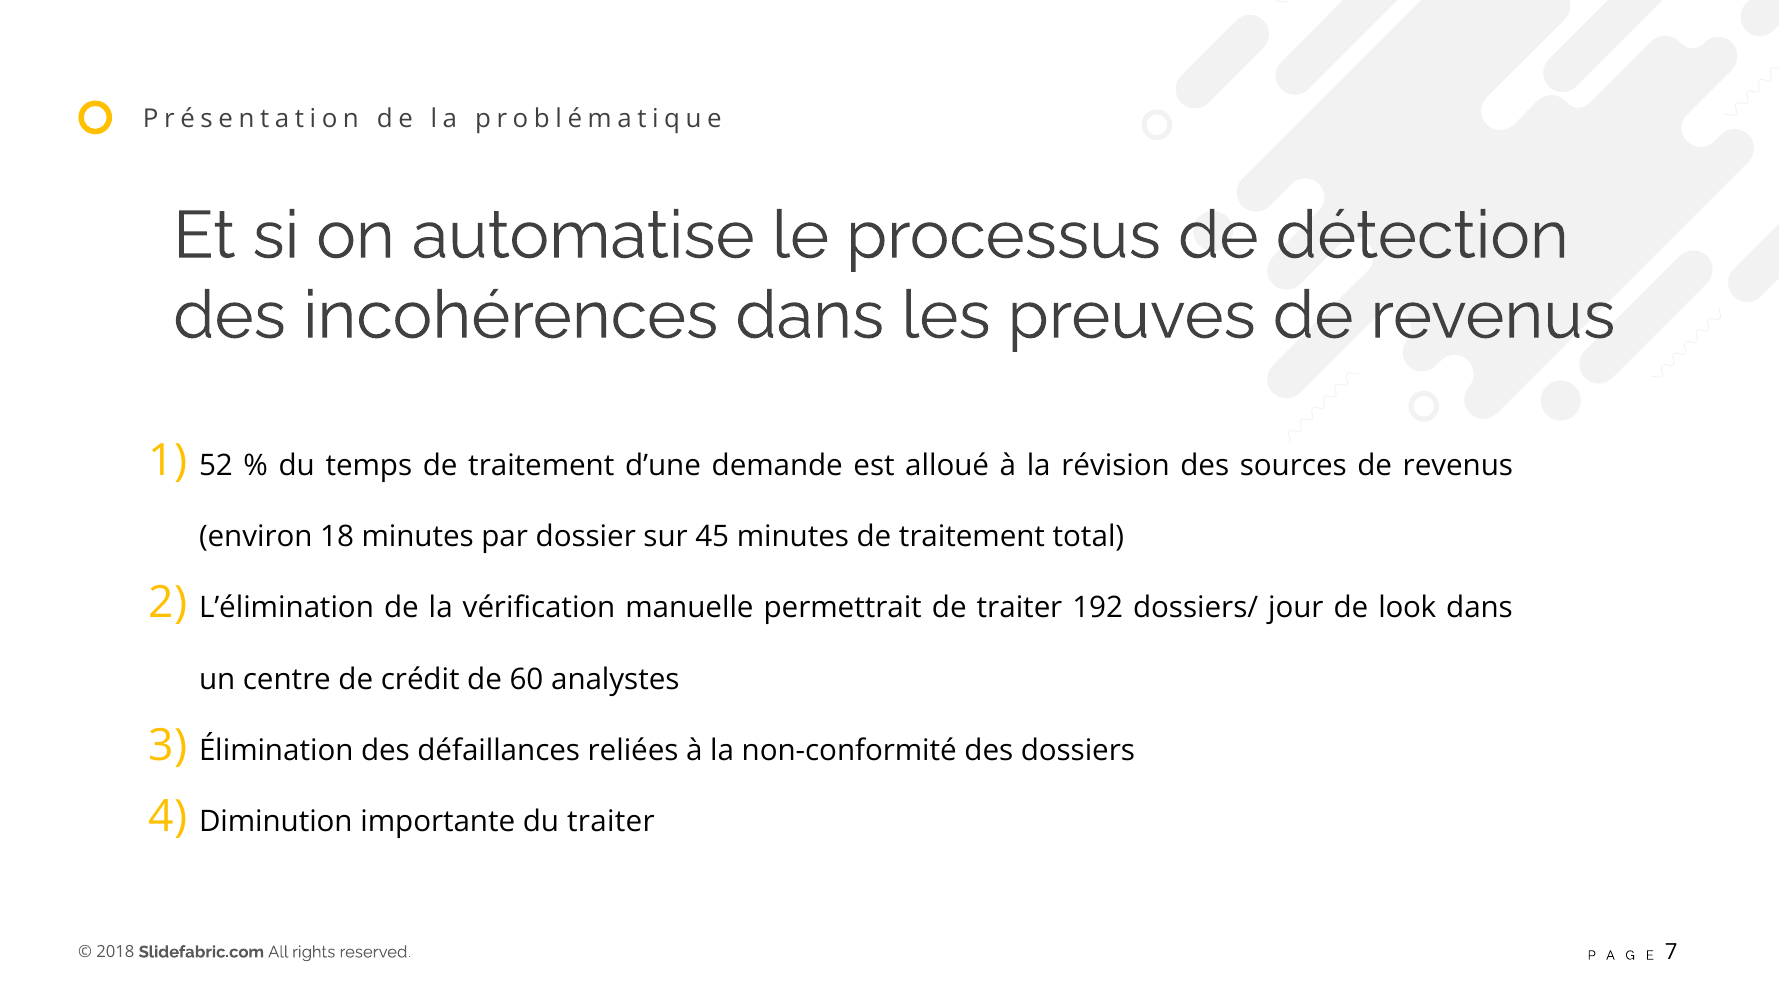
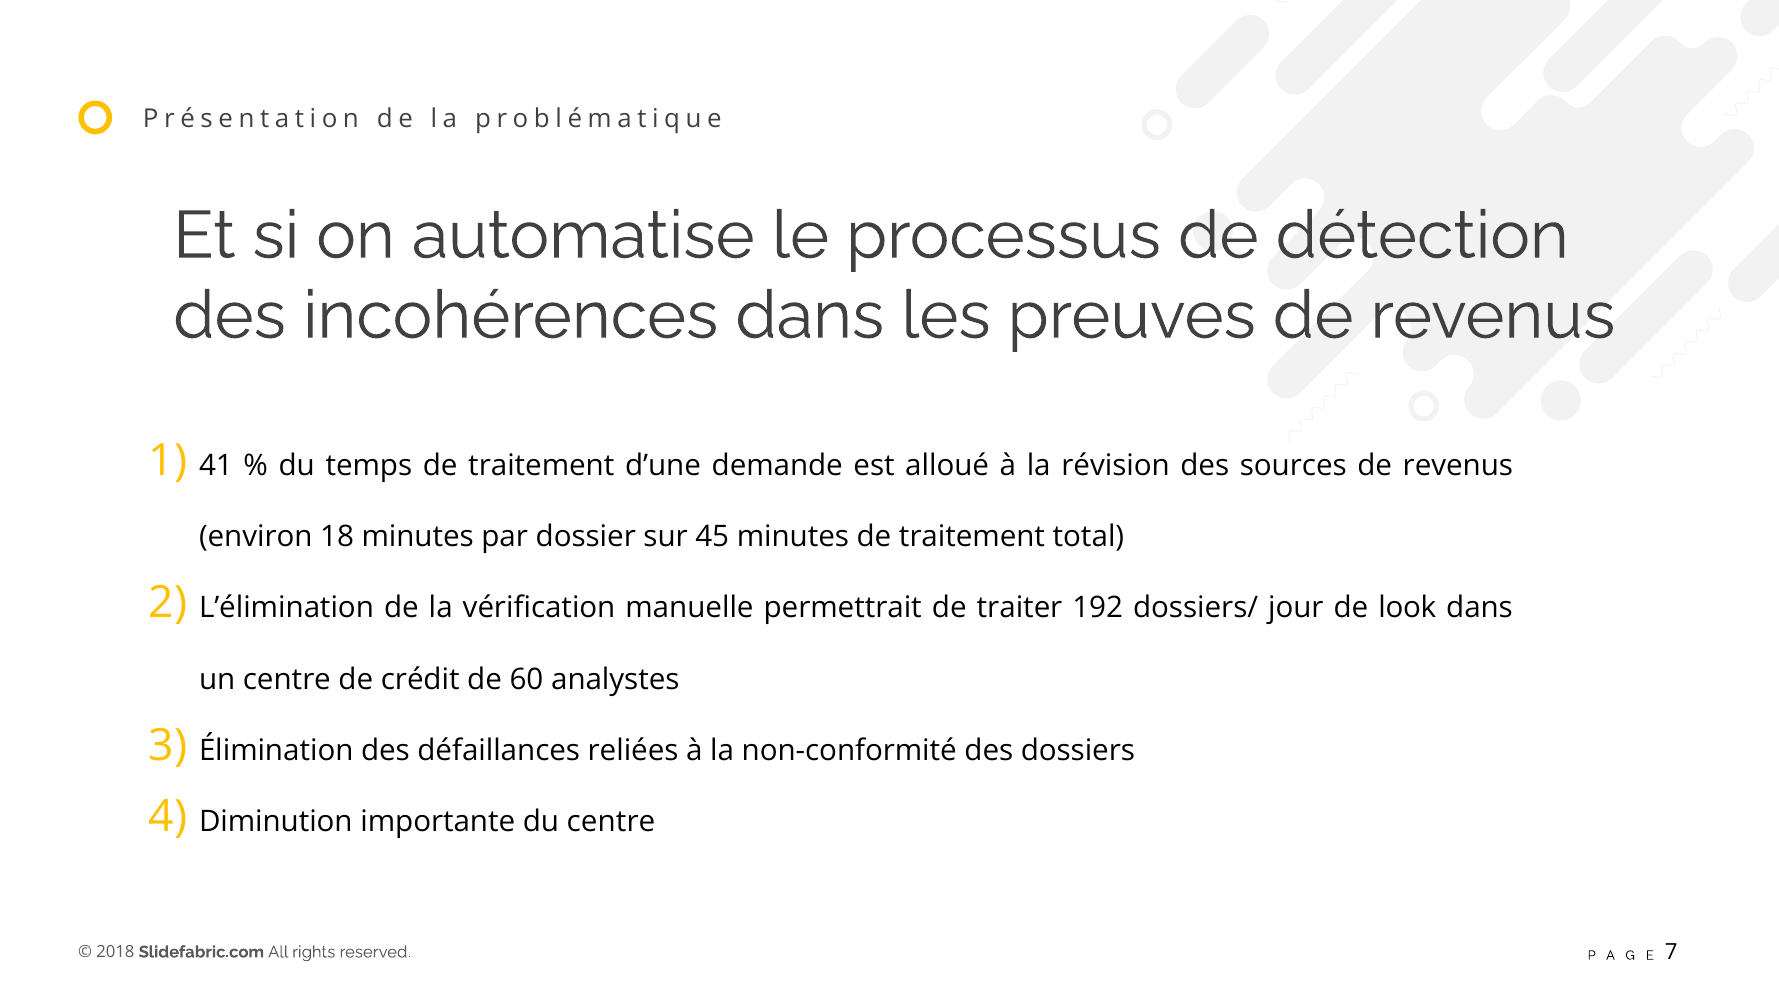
52: 52 -> 41 (216, 466)
du traiter: traiter -> centre (611, 821)
